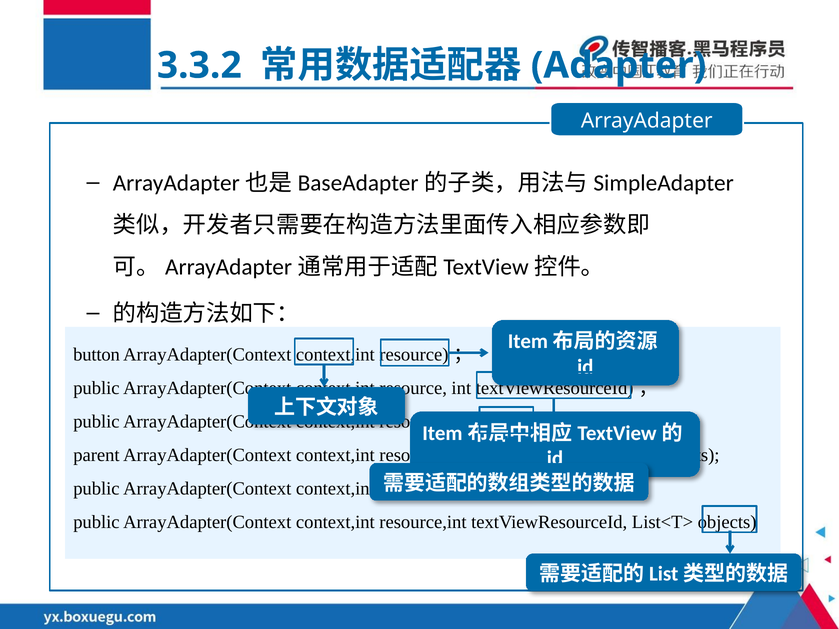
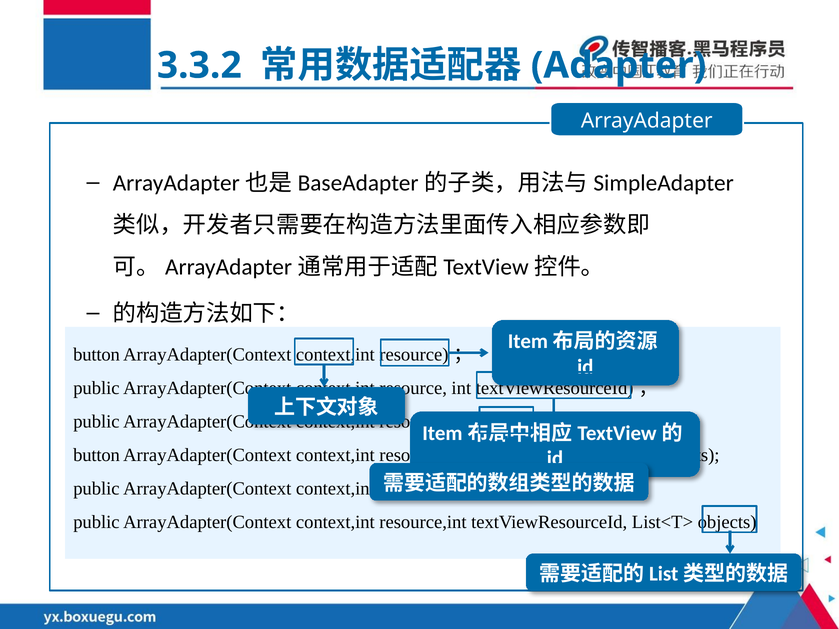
parent: parent -> button (97, 455)
